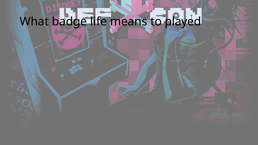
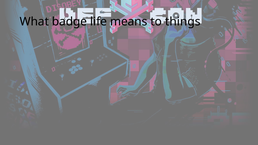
played: played -> things (183, 22)
